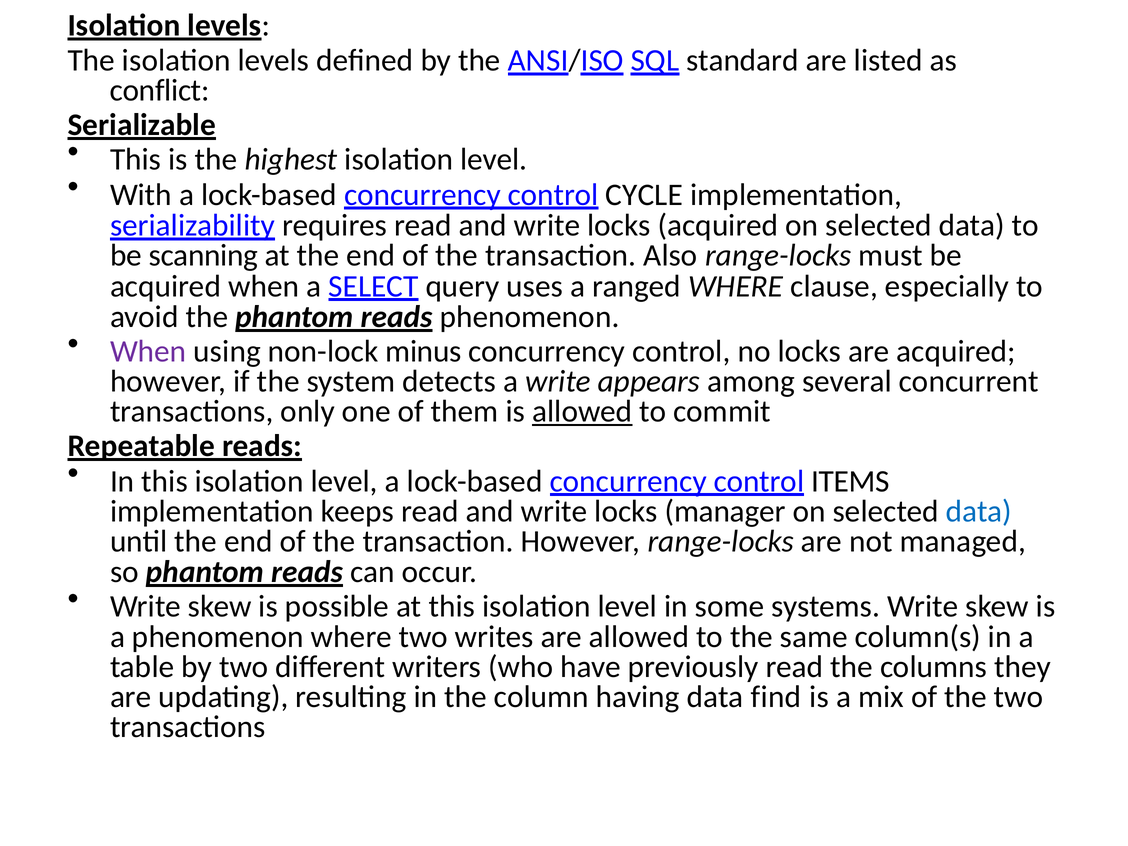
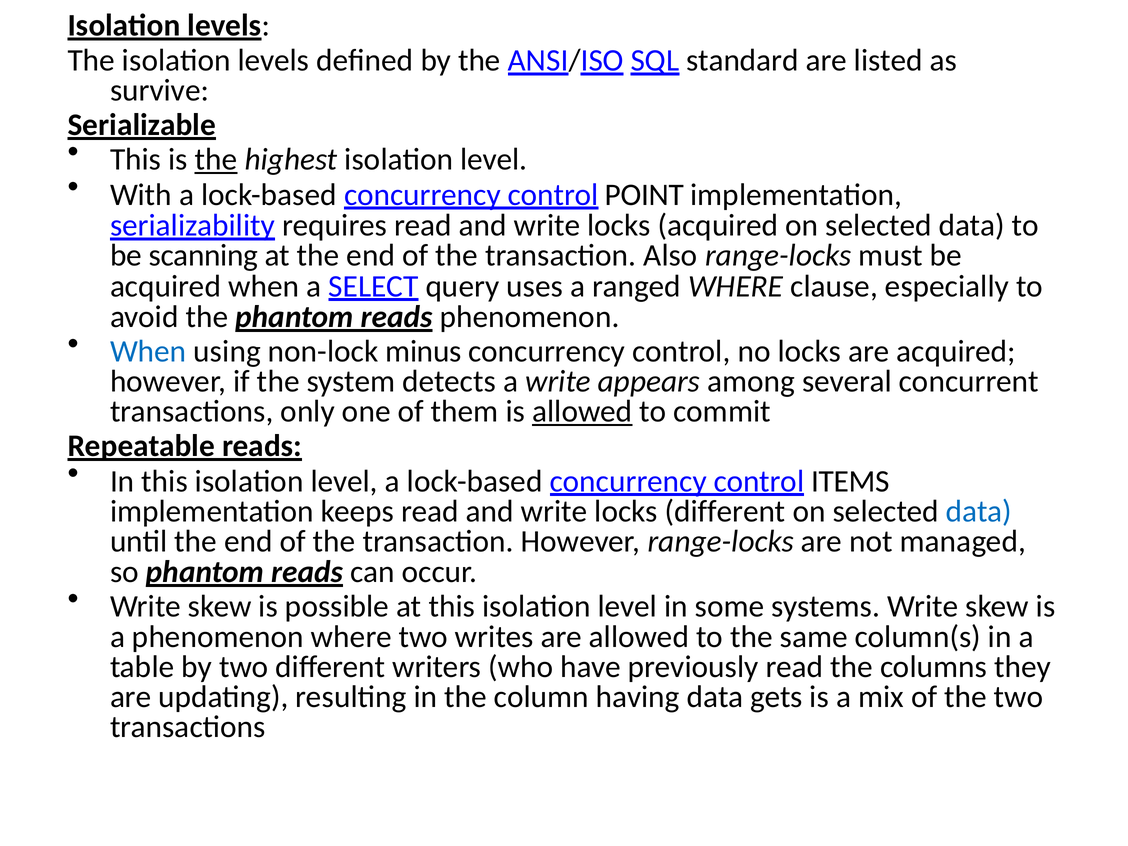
conflict: conflict -> survive (159, 91)
the underline: none -> present (216, 160)
CYCLE: CYCLE -> POINT (644, 195)
When colour: purple -> blue (148, 351)
locks manager: manager -> different (725, 511)
find: find -> gets (776, 697)
